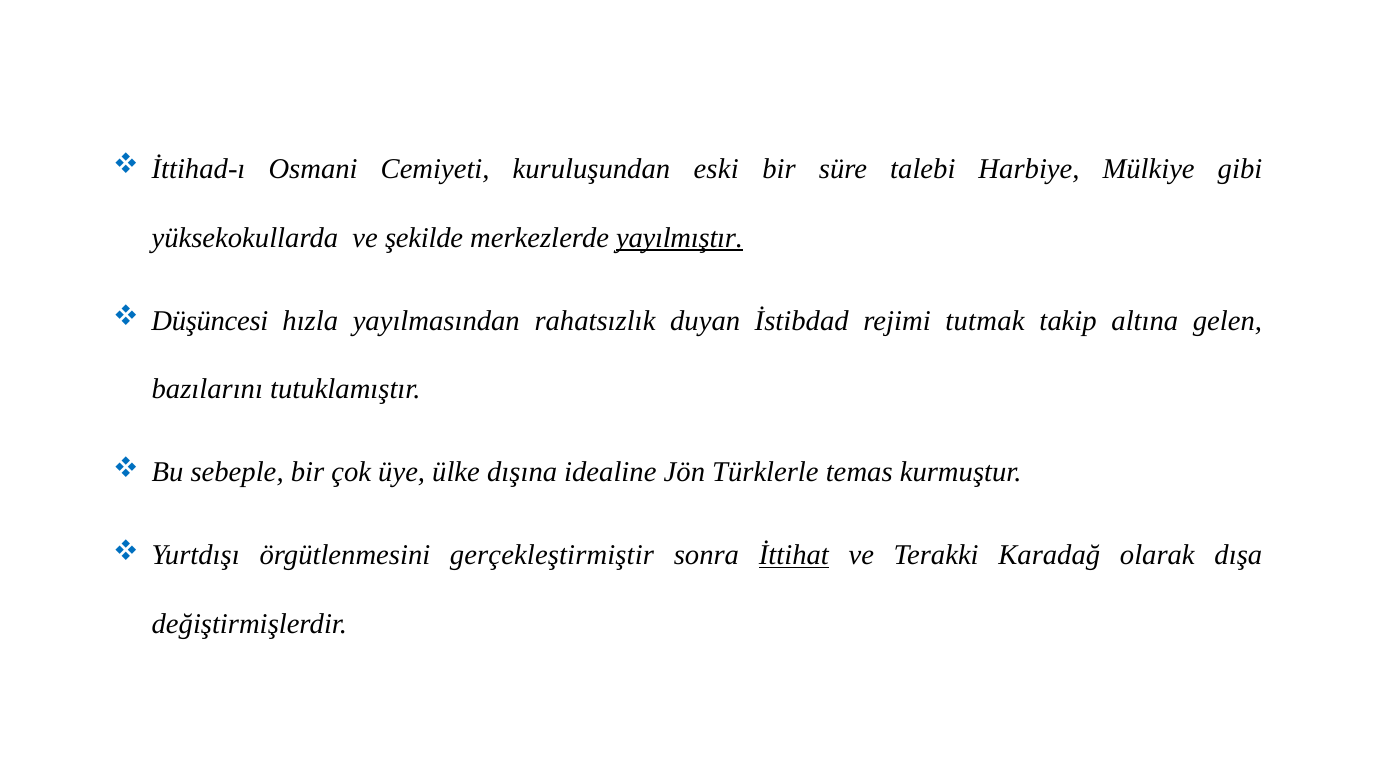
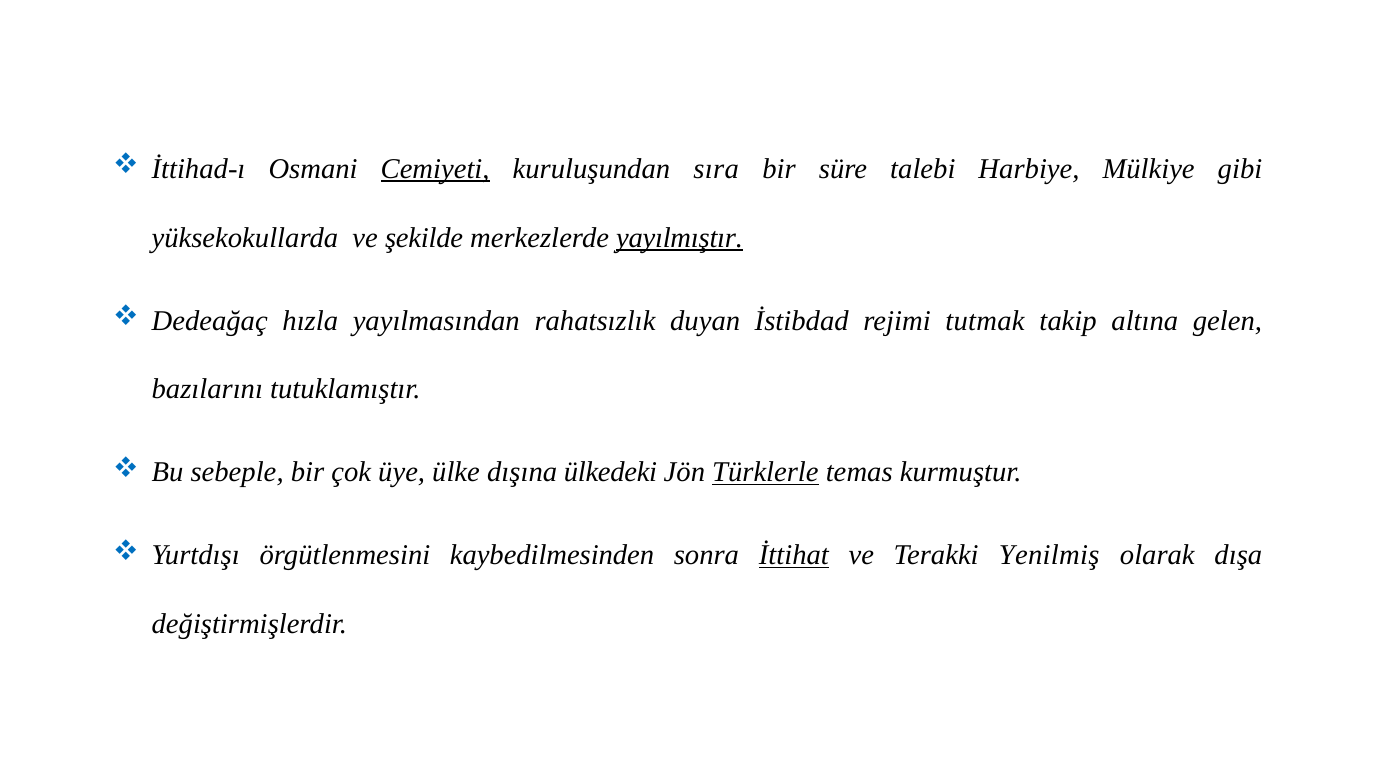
Cemiyeti underline: none -> present (435, 169)
eski: eski -> sıra (716, 169)
Düşüncesi: Düşüncesi -> Dedeağaç (210, 321)
idealine: idealine -> ülkedeki (610, 472)
Türklerle underline: none -> present (765, 472)
gerçekleştirmiştir: gerçekleştirmiştir -> kaybedilmesinden (552, 555)
Karadağ: Karadağ -> Yenilmiş (1049, 555)
